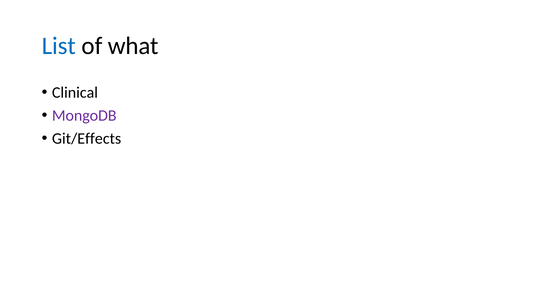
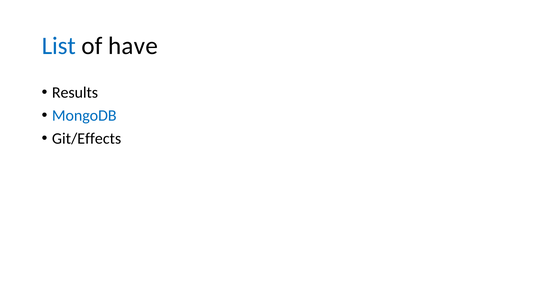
what: what -> have (133, 46)
Clinical: Clinical -> Results (75, 92)
MongoDB colour: purple -> blue (84, 115)
